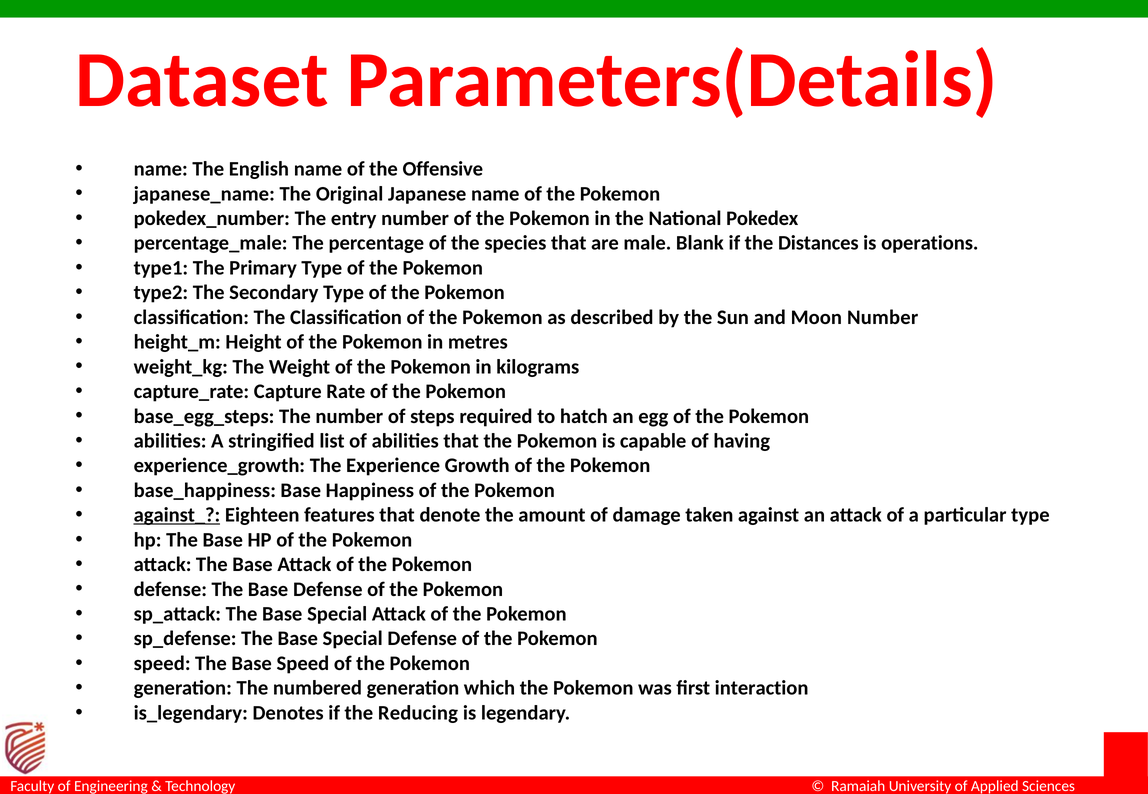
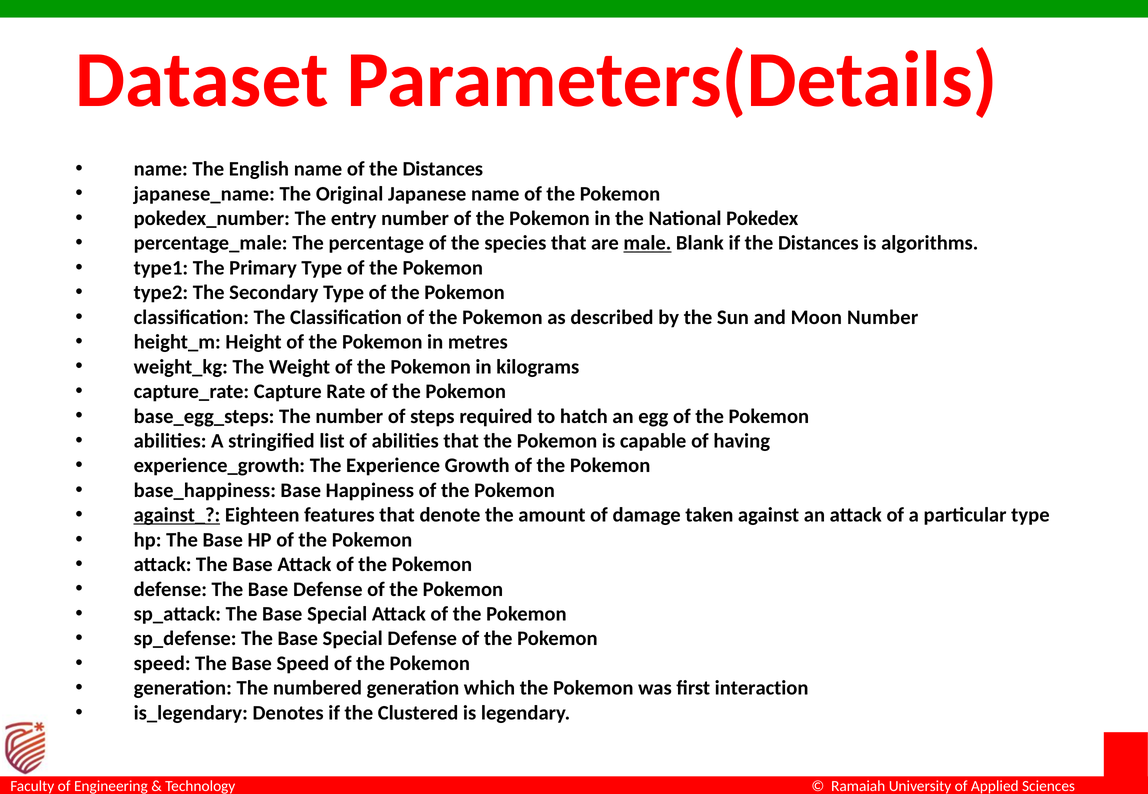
of the Offensive: Offensive -> Distances (443, 169)
male underline: none -> present (647, 243)
operations: operations -> algorithms (930, 243)
Reducing: Reducing -> Clustered (418, 713)
